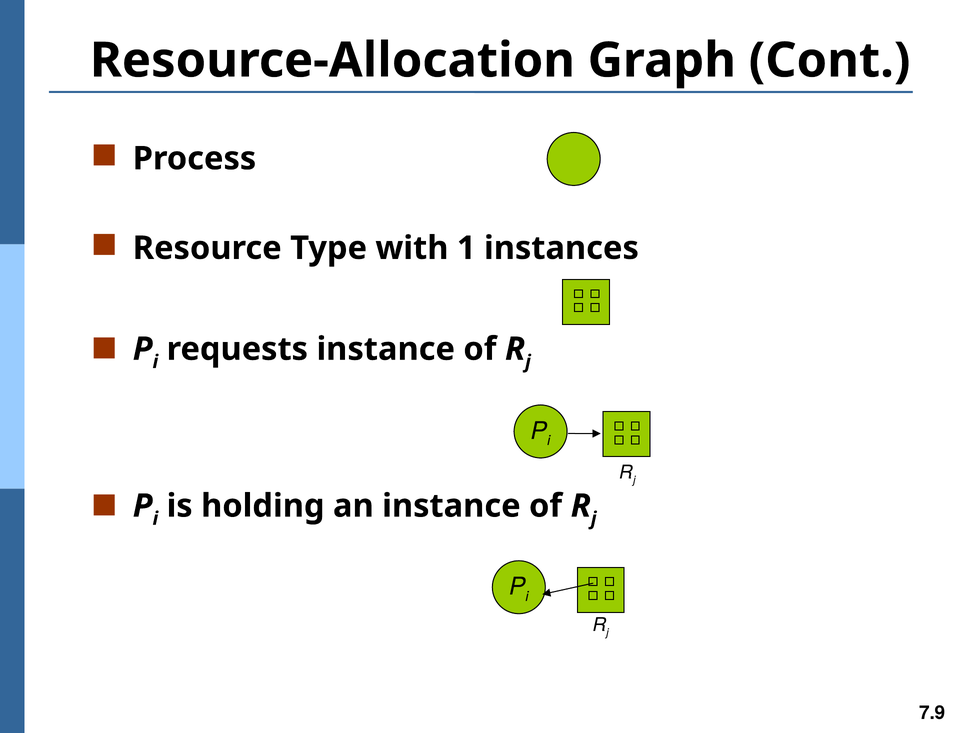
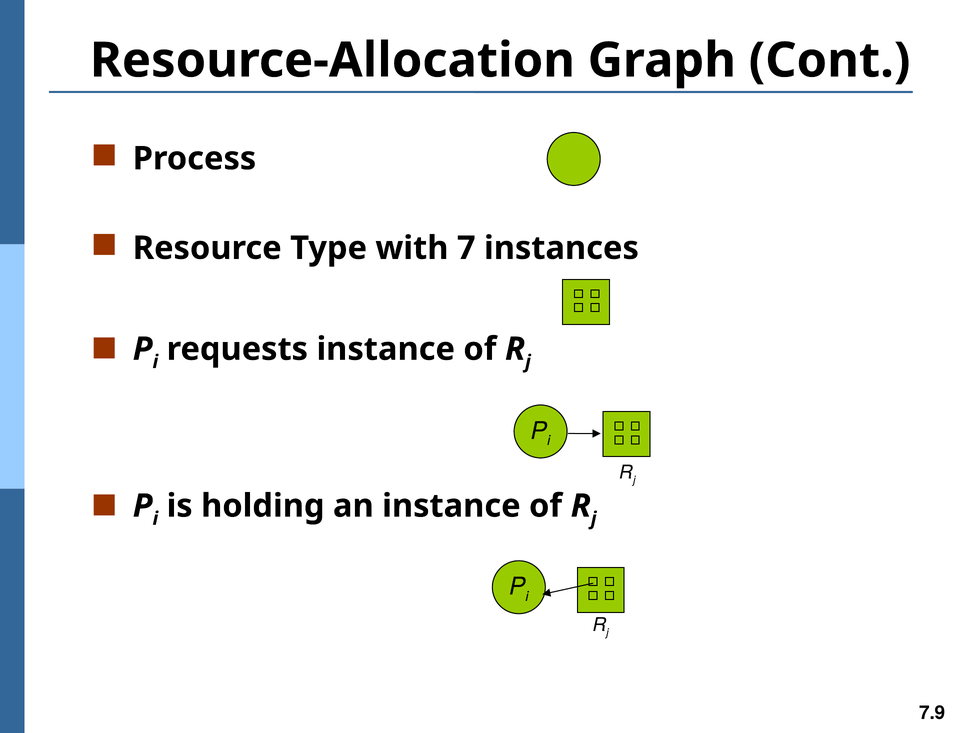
1: 1 -> 7 (466, 248)
